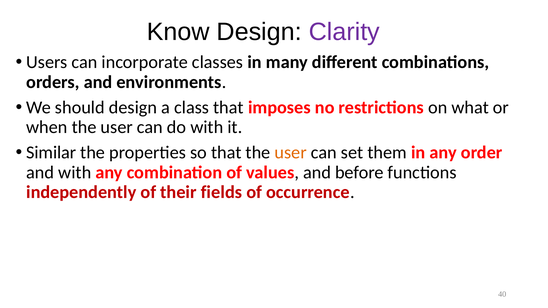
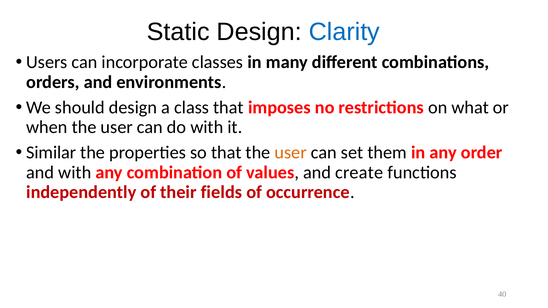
Know: Know -> Static (178, 32)
Clarity colour: purple -> blue (344, 32)
before: before -> create (359, 172)
